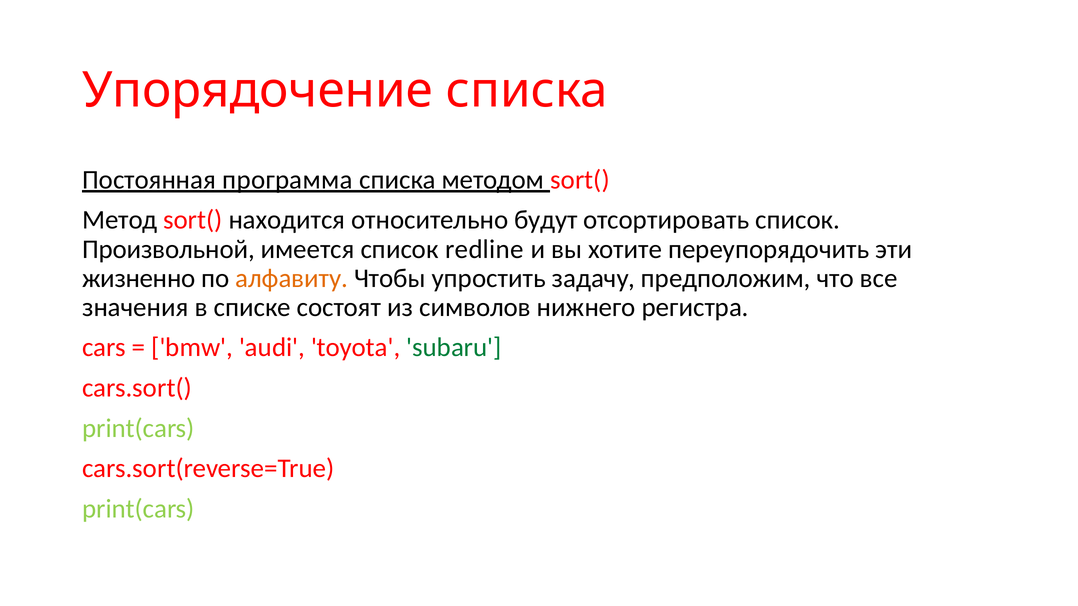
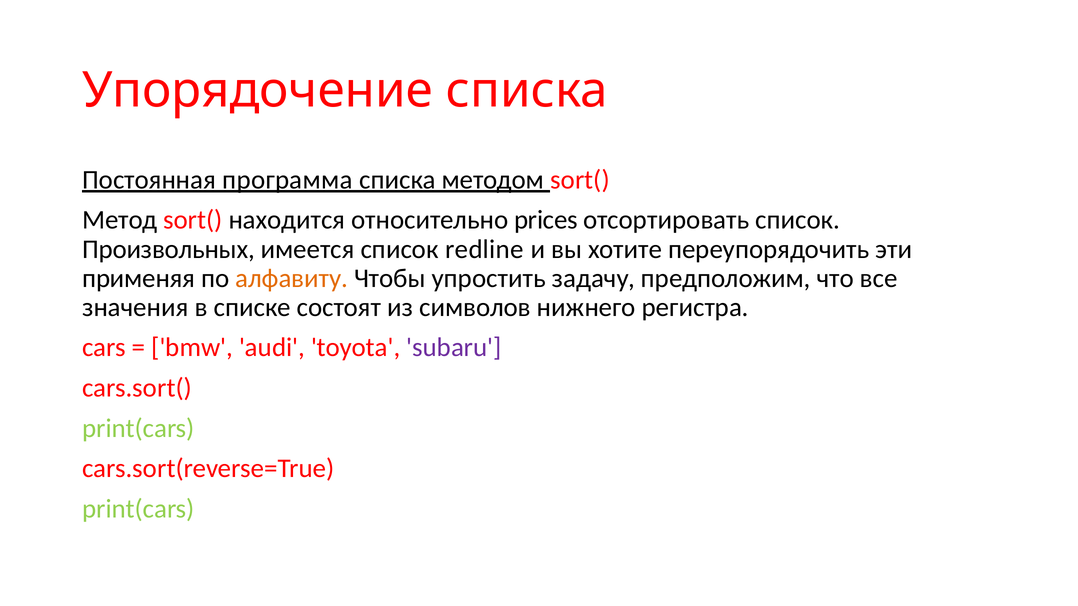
будут: будут -> prices (546, 220)
Произвольной: Произвольной -> Произвольных (169, 249)
жизненно: жизненно -> применяя (139, 278)
subaru colour: green -> purple (454, 348)
